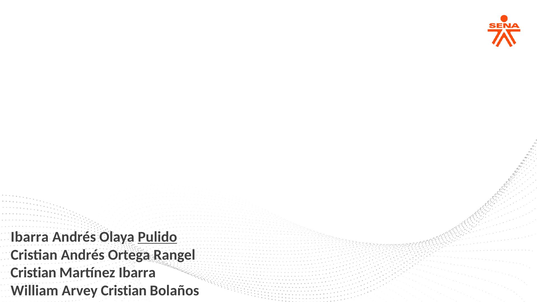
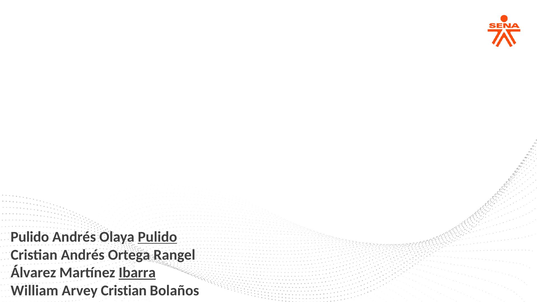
Ibarra: Ibarra -> Pulido (30, 237)
Cristian: Cristian -> Álvarez (33, 273)
Ibarra underline: none -> present (137, 273)
